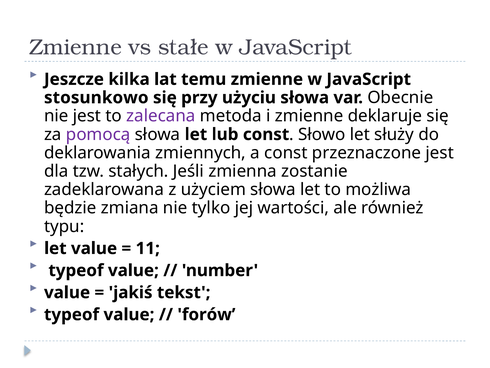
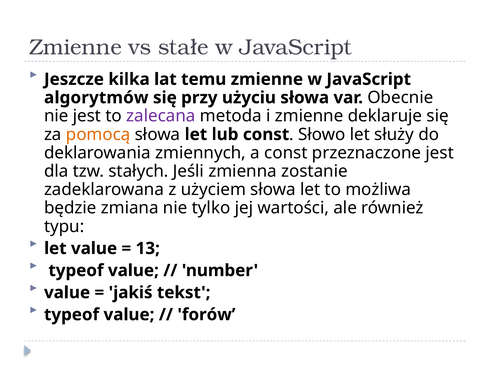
stosunkowo: stosunkowo -> algorytmów (96, 98)
pomocą colour: purple -> orange (98, 134)
11: 11 -> 13 (148, 248)
